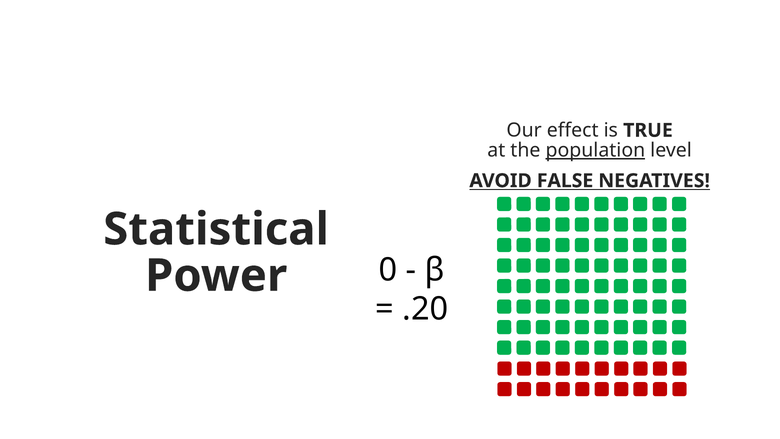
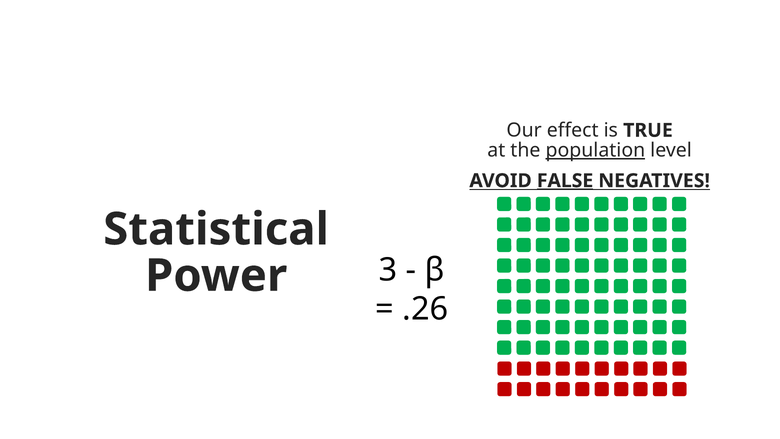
FALSE underline: none -> present (565, 181)
0: 0 -> 3 (388, 270)
.20: .20 -> .26 (425, 309)
